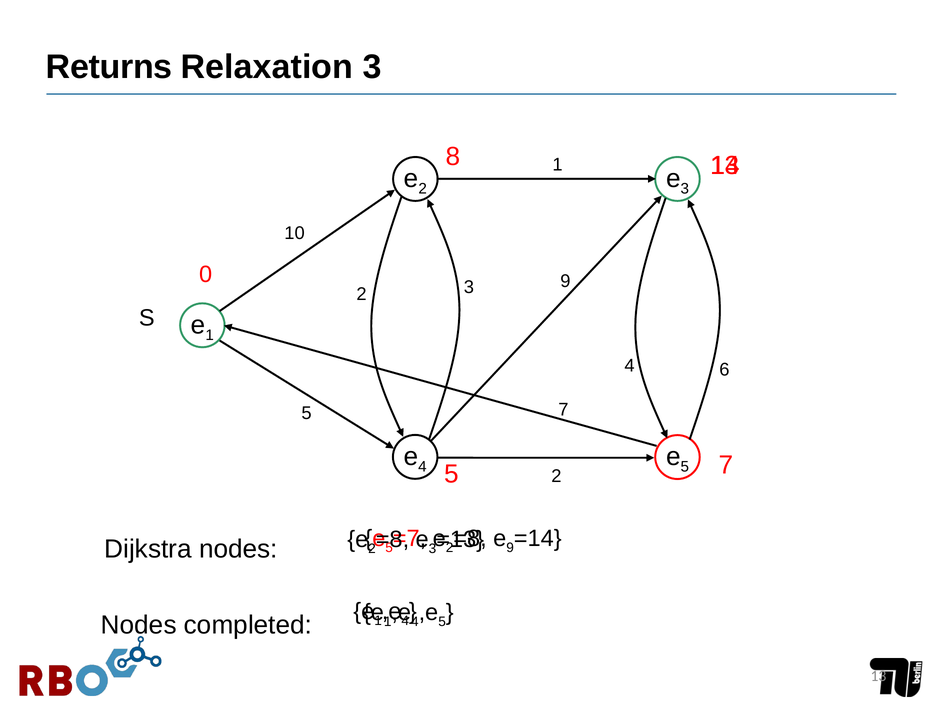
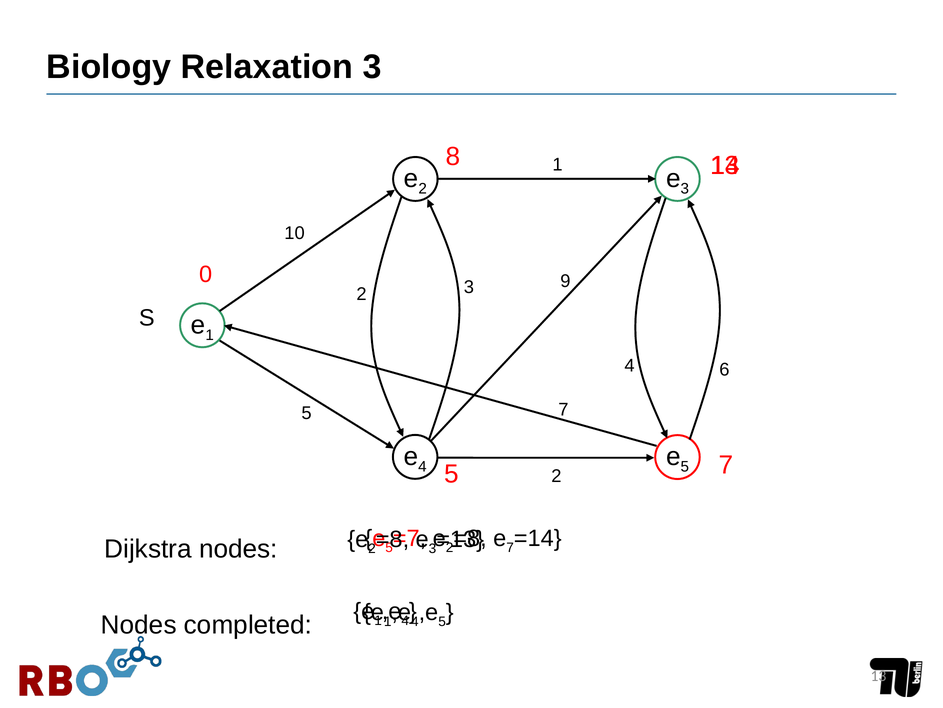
Returns: Returns -> Biology (109, 67)
9: 9 -> 7 (510, 547)
